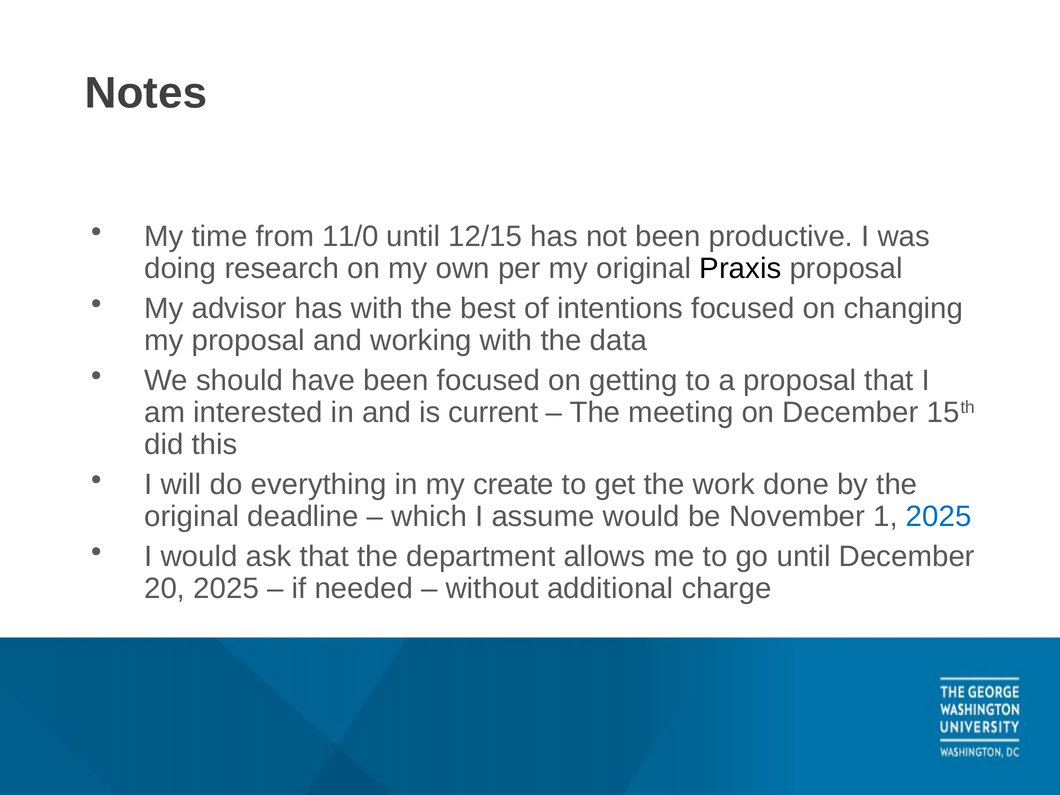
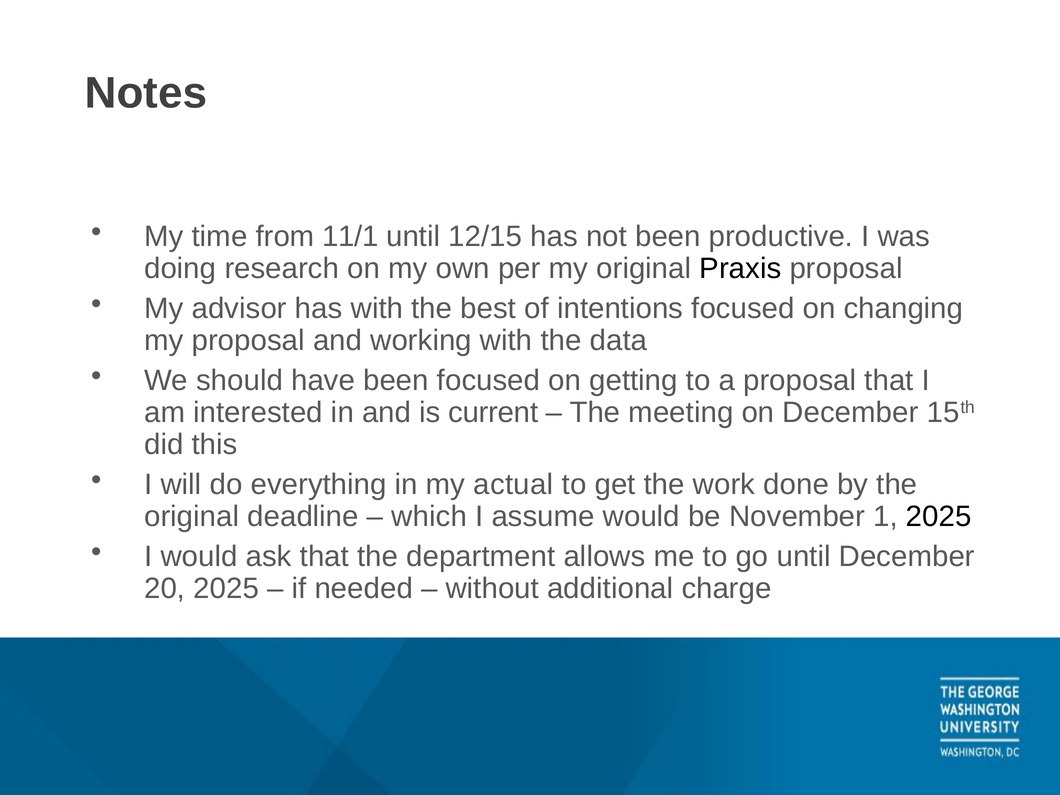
11/0: 11/0 -> 11/1 (350, 237)
create: create -> actual (513, 485)
2025 colour: blue -> black (939, 516)
